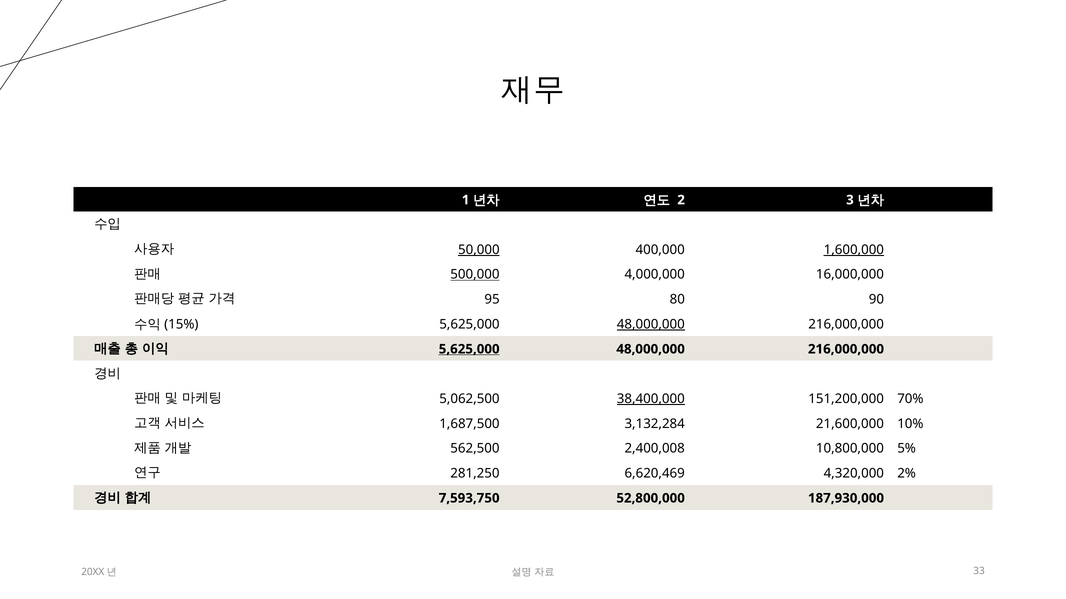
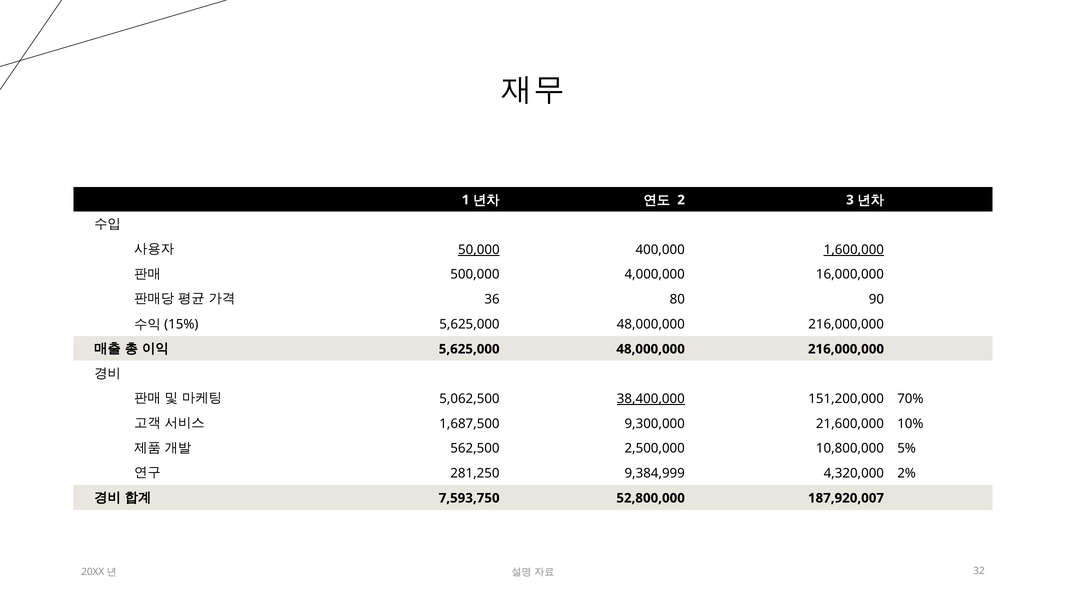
500,000 underline: present -> none (475, 275)
95: 95 -> 36 (492, 300)
48,000,000 underline: present -> none (651, 325)
5,625,000 underline: present -> none (469, 349)
3,132,284: 3,132,284 -> 9,300,000 (655, 424)
2,400,008: 2,400,008 -> 2,500,000 (655, 449)
6,620,469: 6,620,469 -> 9,384,999 (655, 474)
187,930,000: 187,930,000 -> 187,920,007 (846, 499)
33: 33 -> 32 (979, 572)
